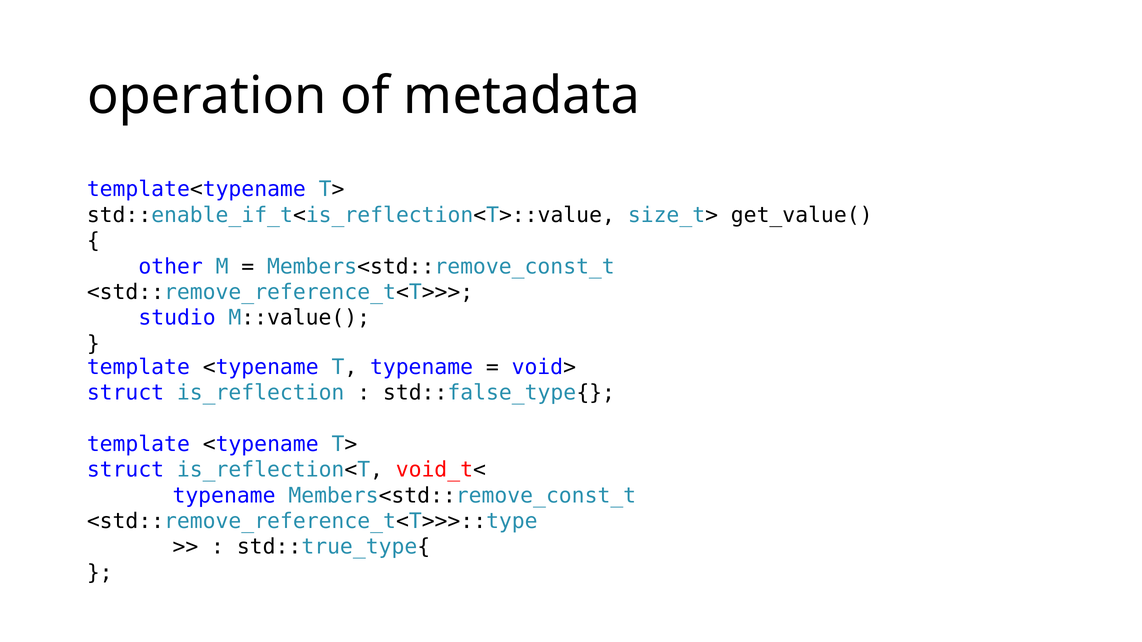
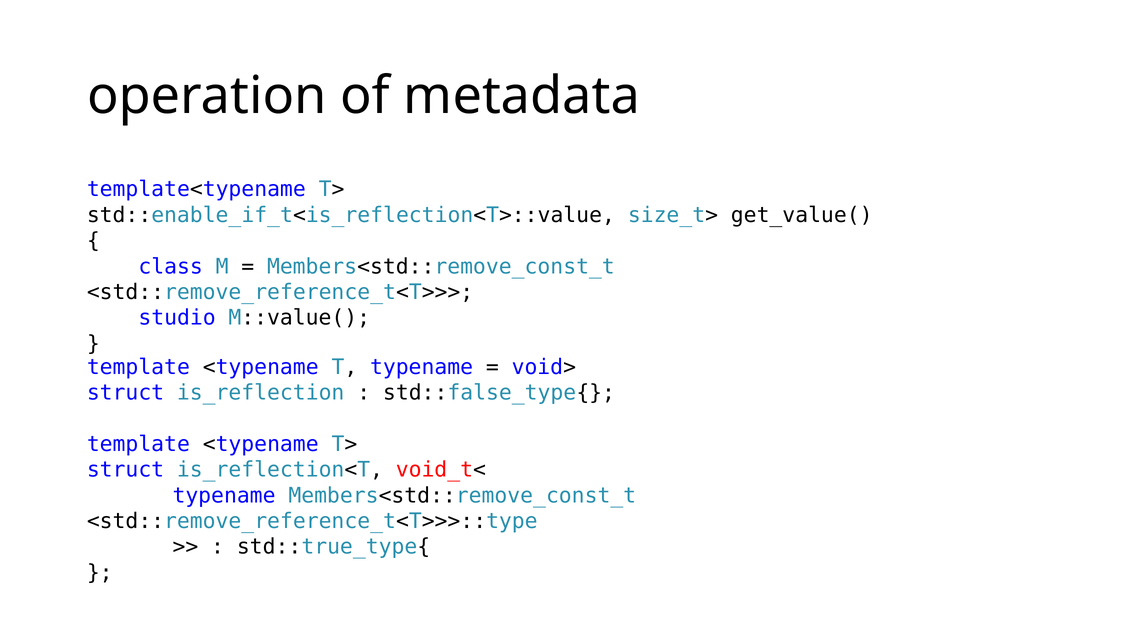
other: other -> class (171, 267)
